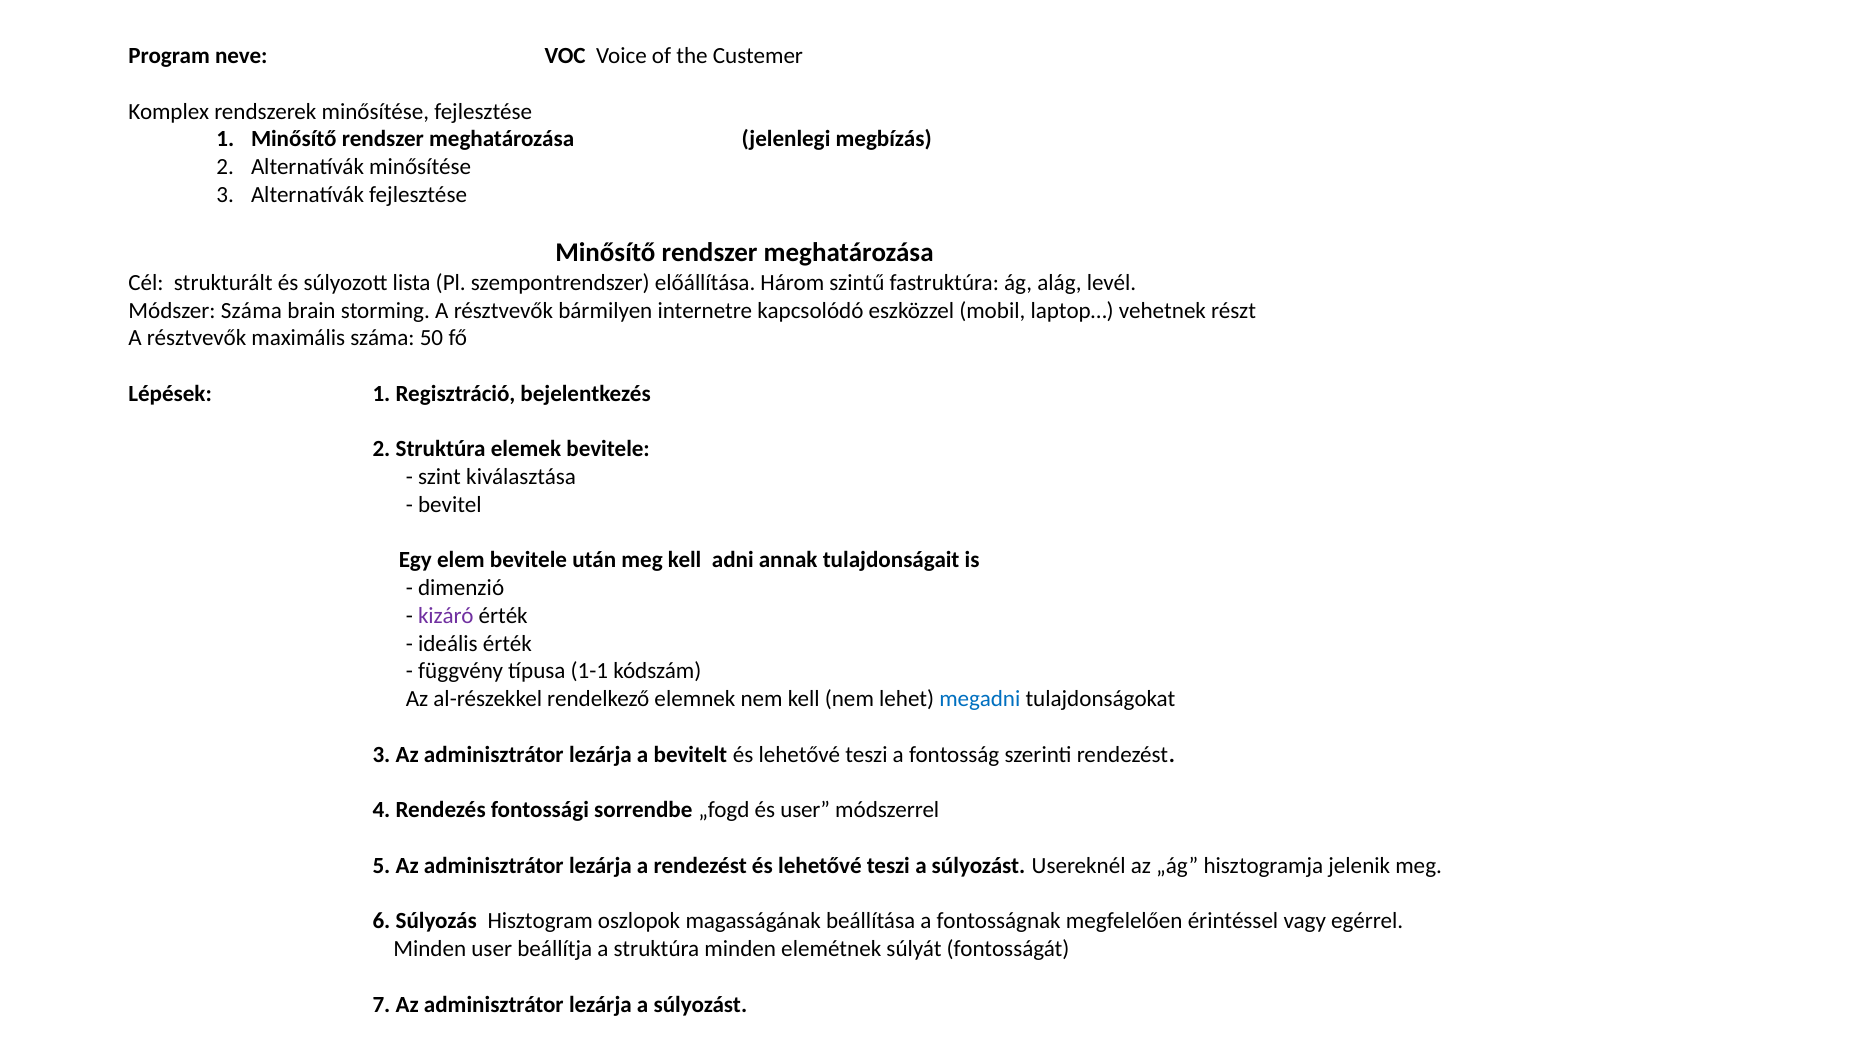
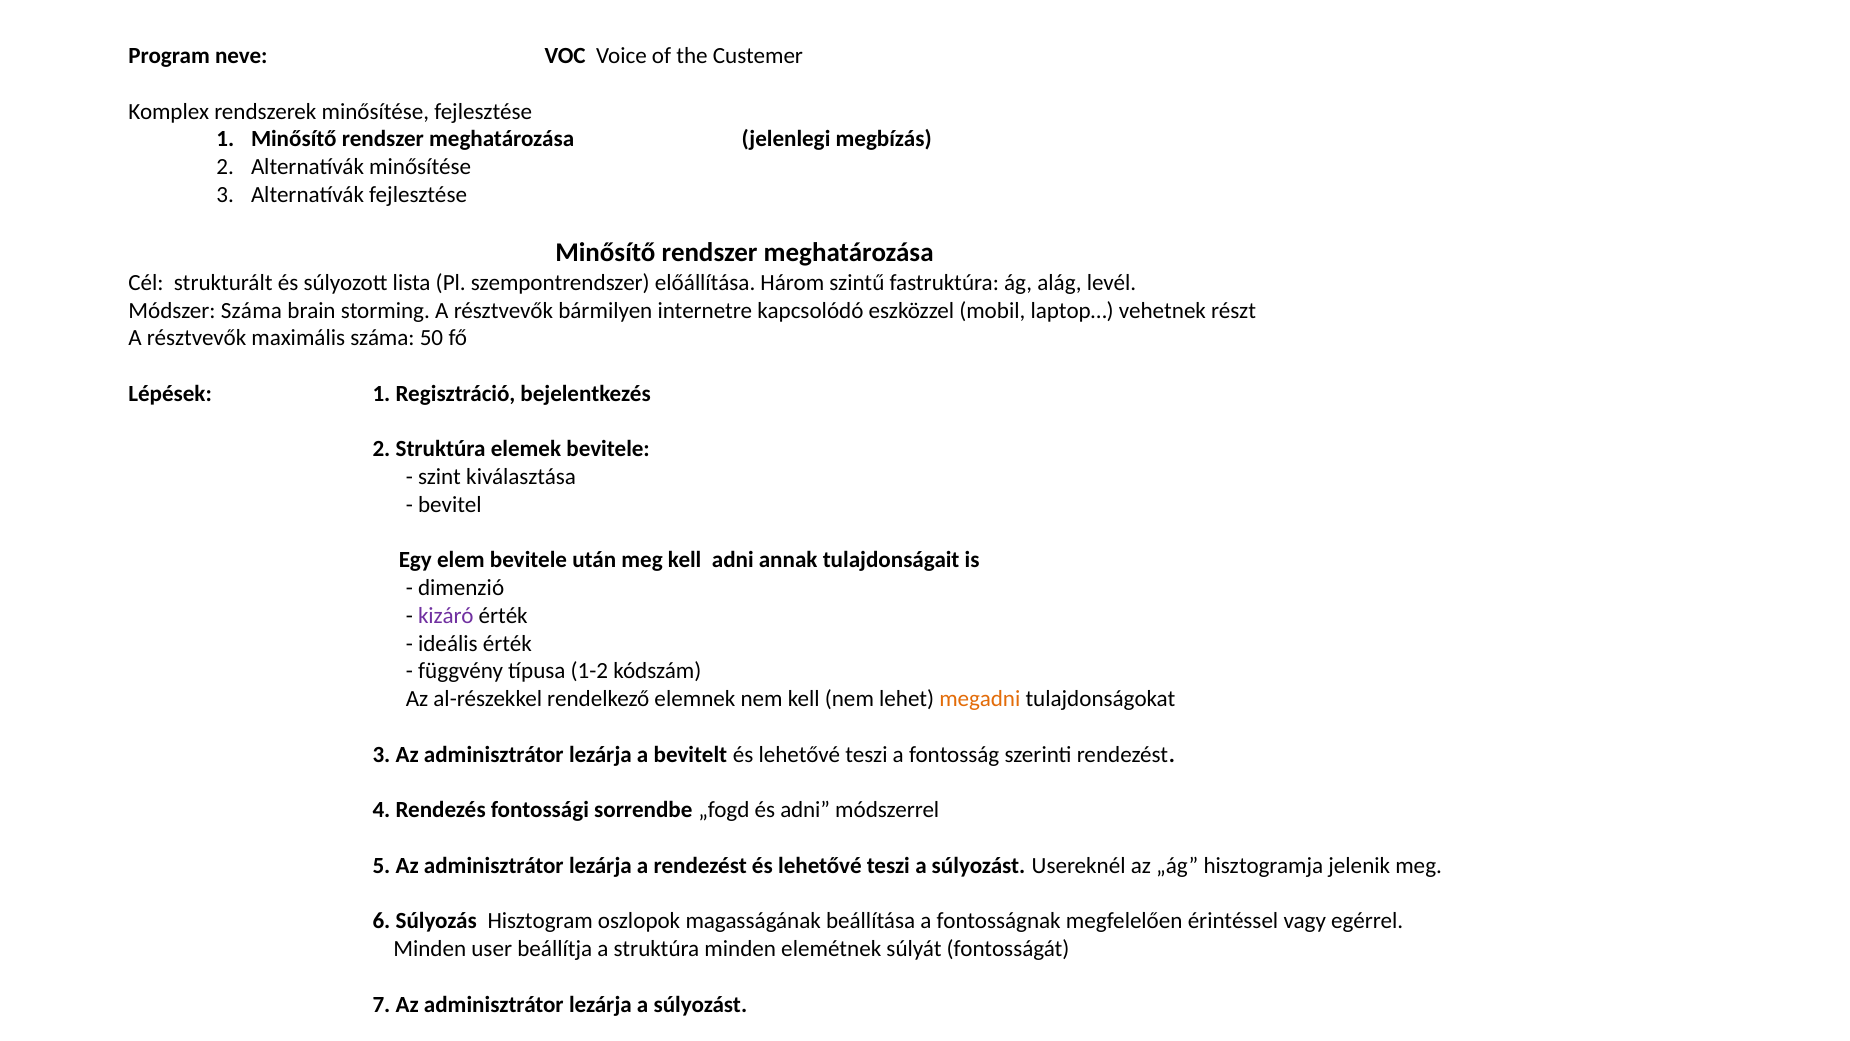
1-1: 1-1 -> 1-2 (589, 671)
megadni colour: blue -> orange (980, 699)
és user: user -> adni (805, 810)
